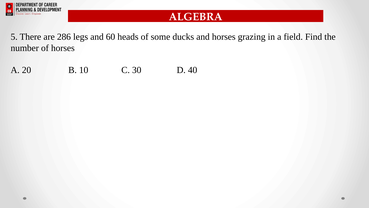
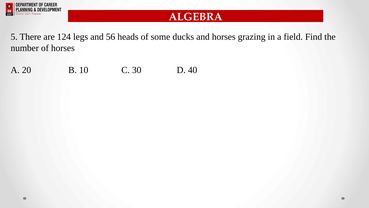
286: 286 -> 124 (64, 37)
60: 60 -> 56 (111, 37)
